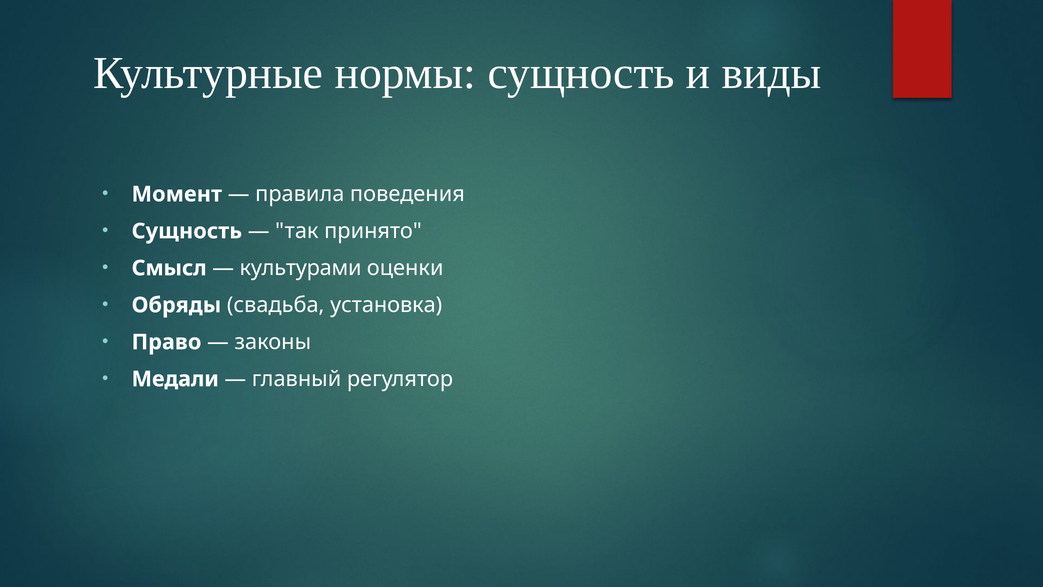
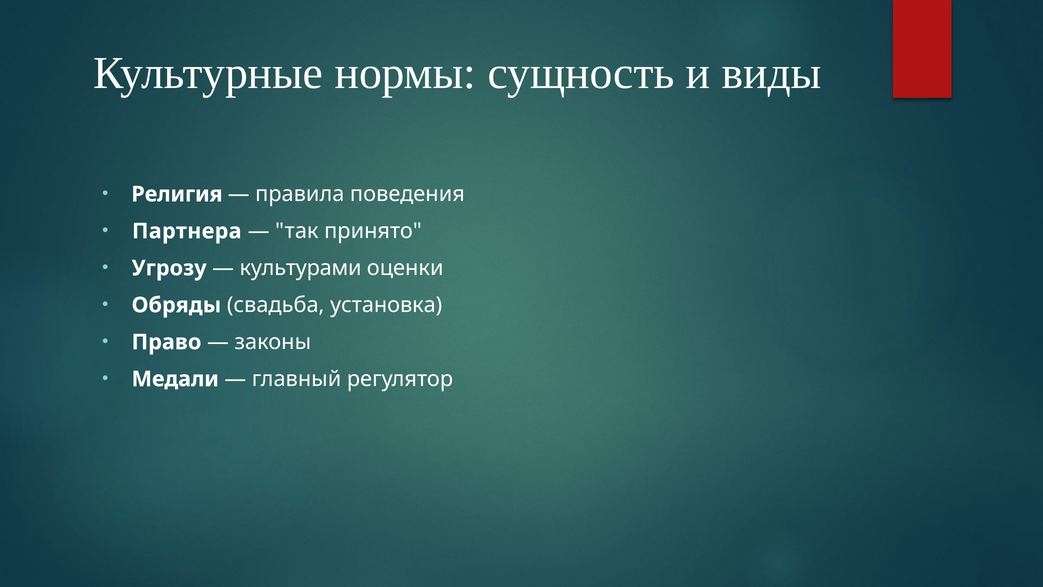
Момент: Момент -> Религия (177, 194)
Сущность: Сущность -> Партнера (187, 231)
Смысл: Смысл -> Угрозу (169, 268)
